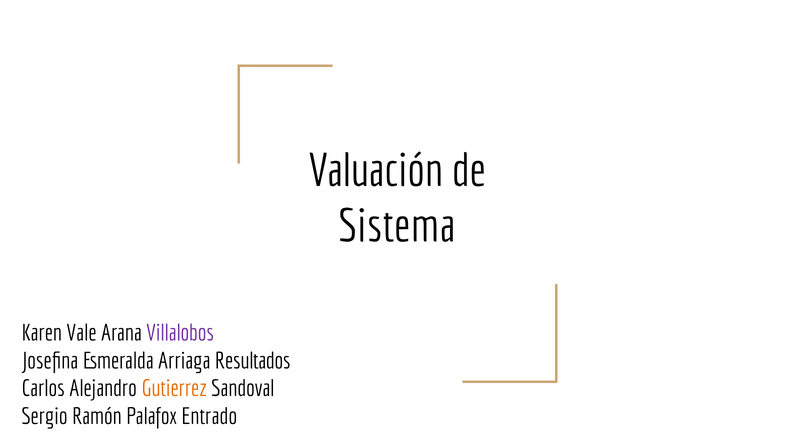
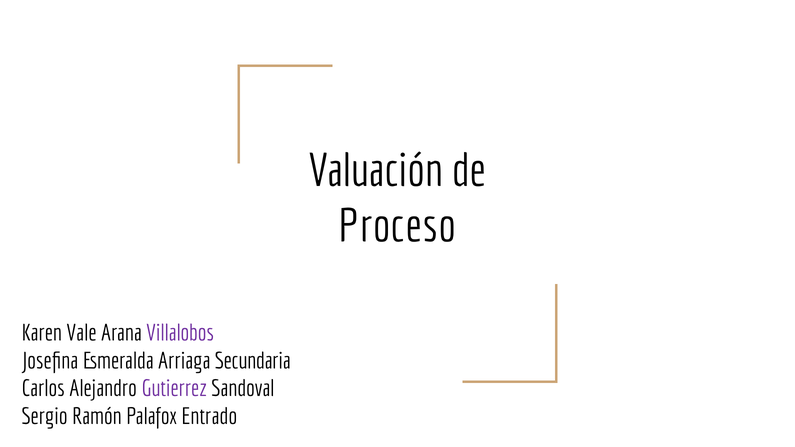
Sistema: Sistema -> Proceso (397, 227)
Resultados: Resultados -> Secundaria (253, 361)
Gutierrez colour: orange -> purple (174, 389)
